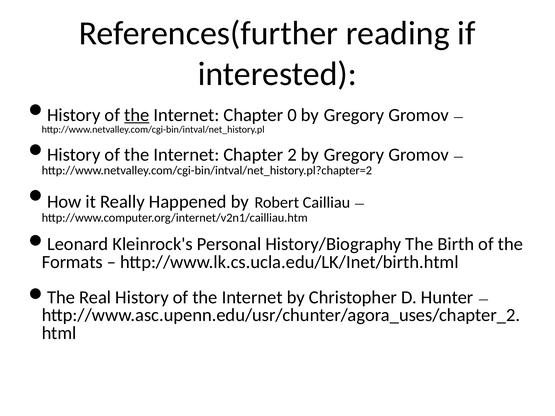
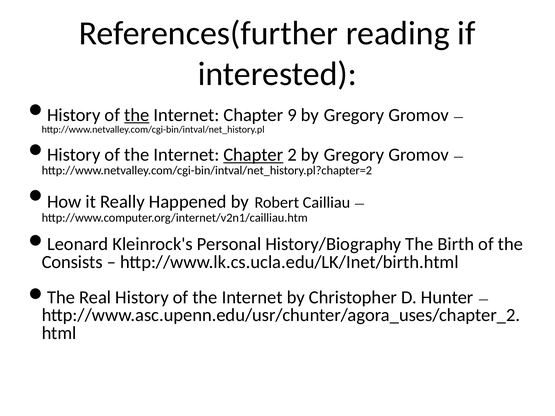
0: 0 -> 9 (292, 115)
Chapter underline: none -> present (253, 155)
Formats: Formats -> Consists (72, 262)
